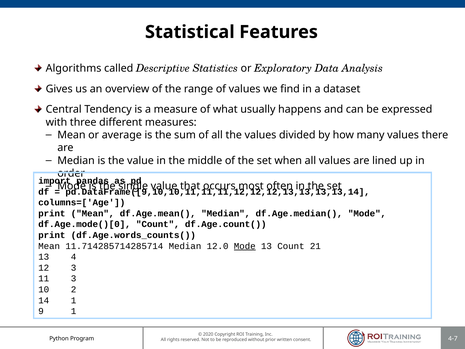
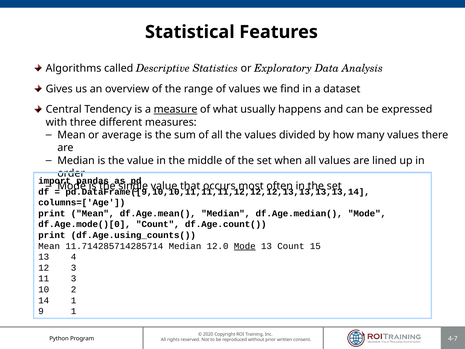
measure underline: none -> present (176, 109)
df.Age.words_counts(: df.Age.words_counts( -> df.Age.using_counts( (133, 235)
21: 21 -> 15 (315, 246)
